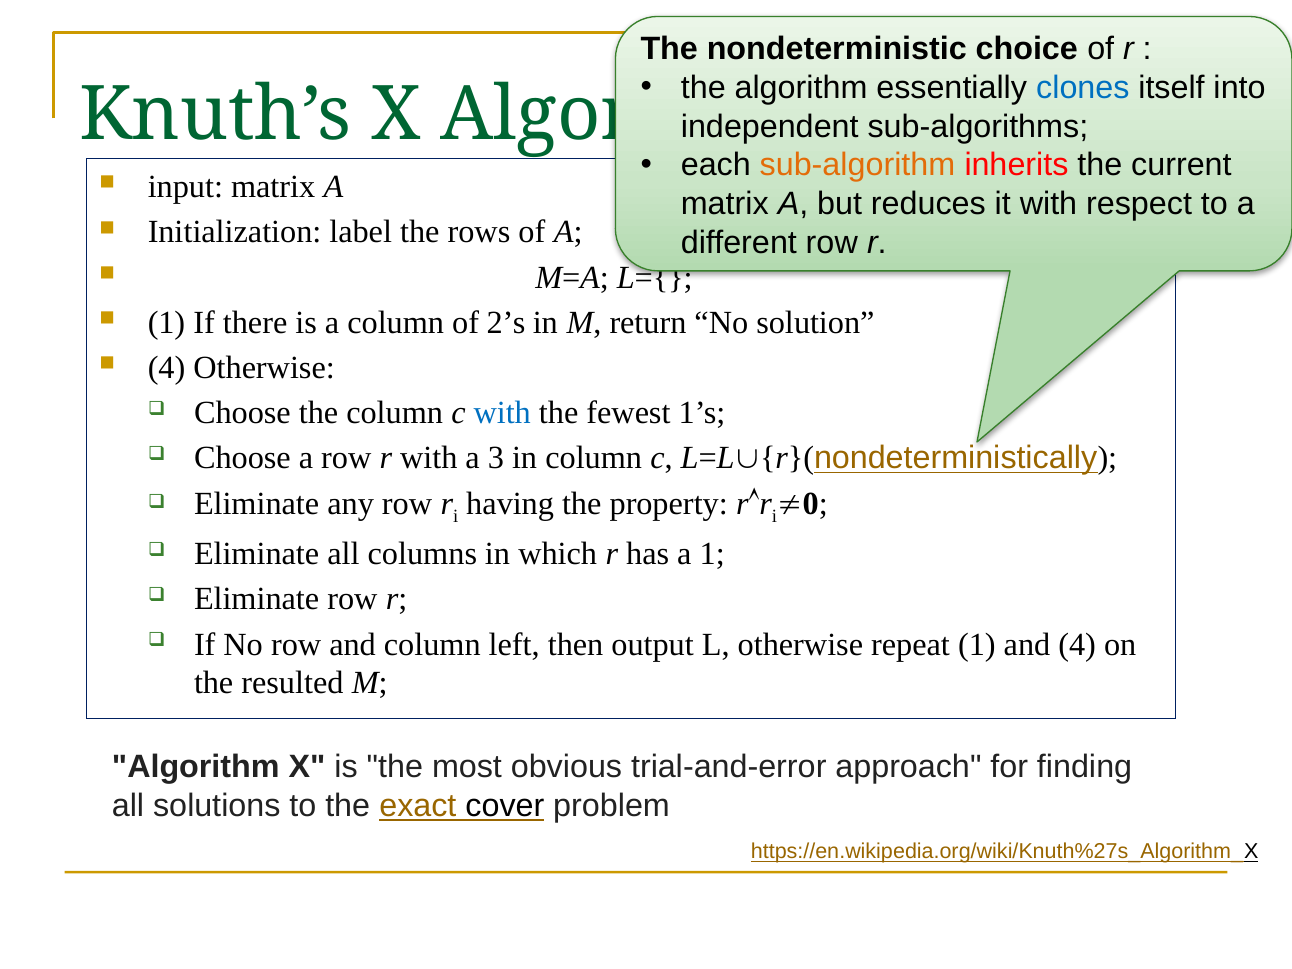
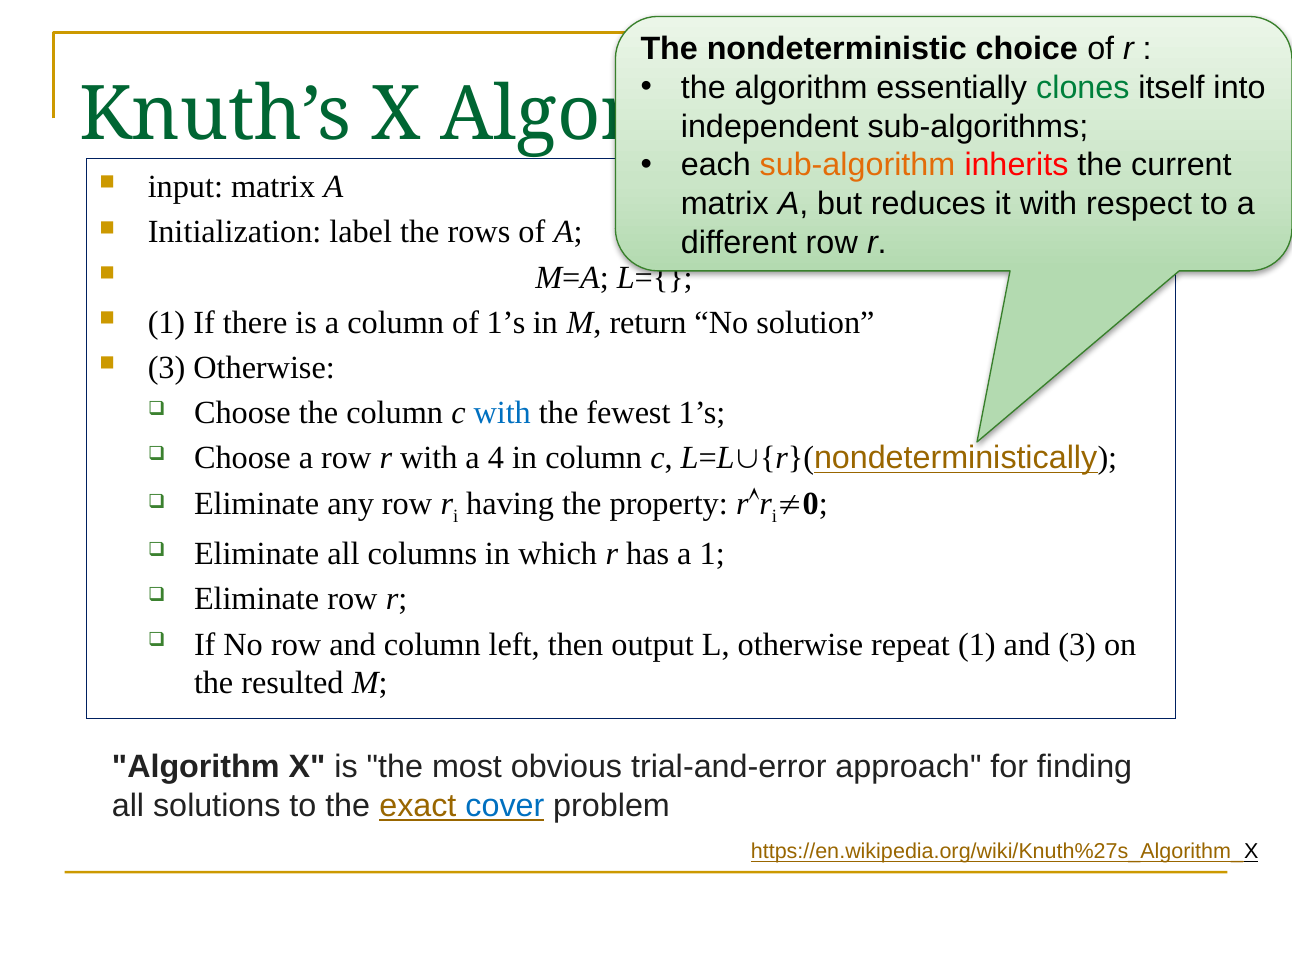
clones colour: blue -> green (1083, 88)
of 2’s: 2’s -> 1’s (506, 323)
4: 4 -> 3 (167, 368)
3: 3 -> 4 (496, 458)
and 4: 4 -> 3 (1077, 644)
cover colour: black -> blue (505, 806)
